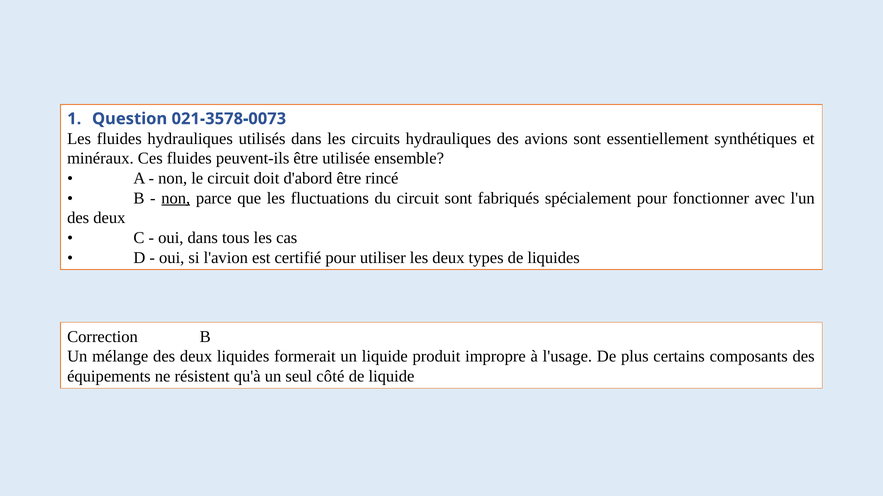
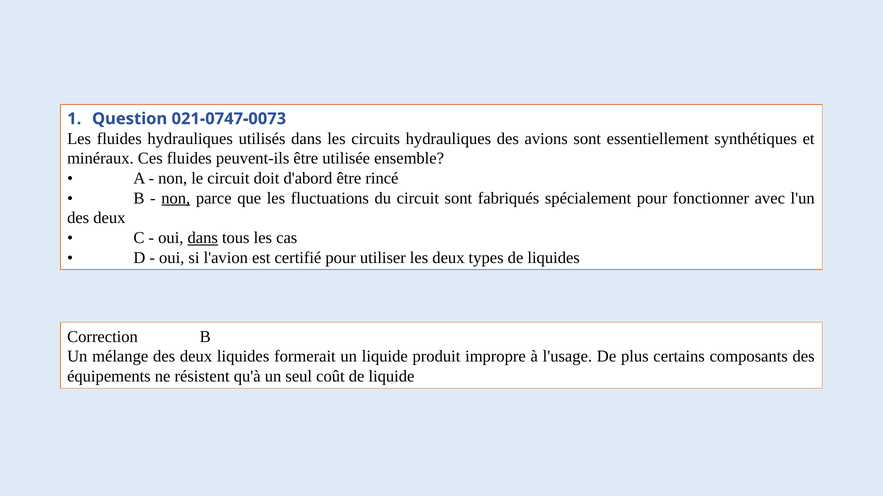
021-3578-0073: 021-3578-0073 -> 021-0747-0073 (229, 119)
dans underline: none -> present (203, 238)
côté: côté -> coût (330, 377)
